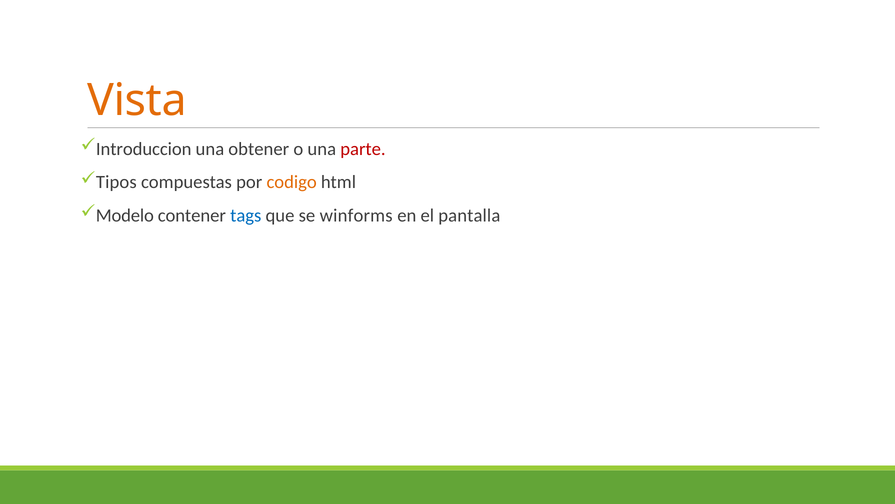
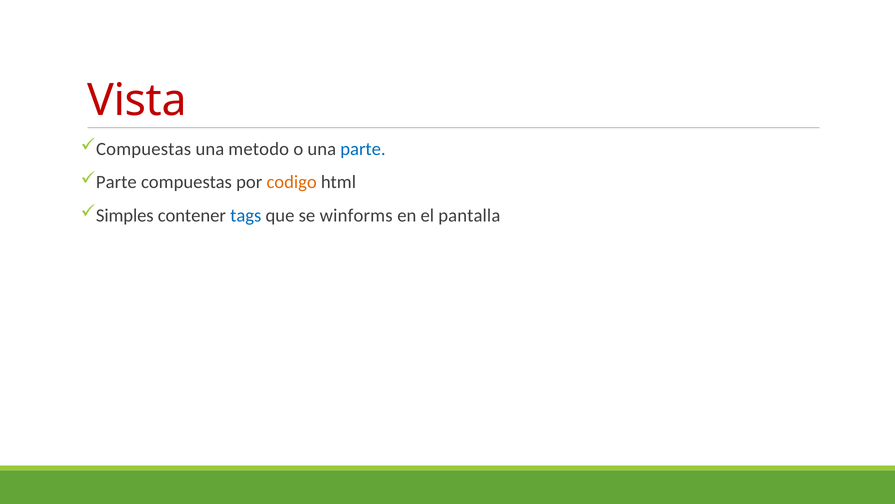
Vista colour: orange -> red (137, 100)
Introduccion: Introduccion -> Compuestas (144, 149)
obtener: obtener -> metodo (259, 149)
parte colour: red -> blue (363, 149)
Tipos: Tipos -> Parte (116, 182)
Modelo: Modelo -> Simples (125, 215)
